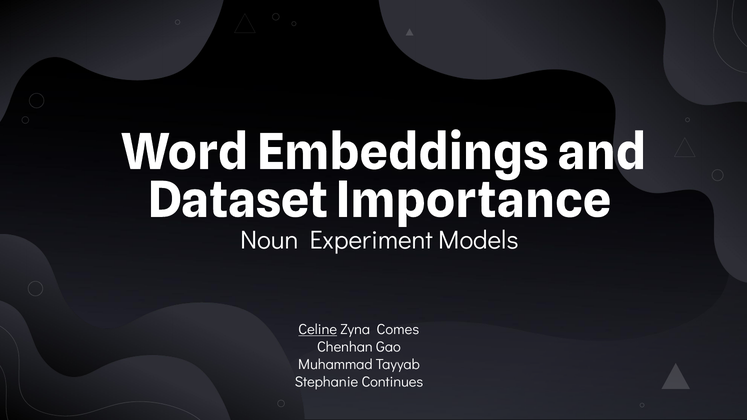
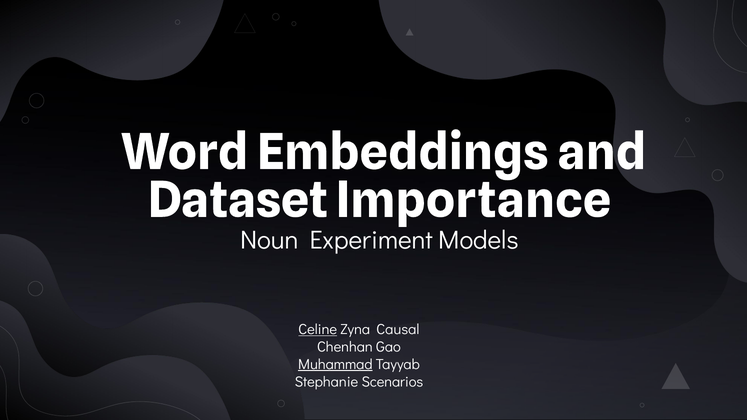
Comes: Comes -> Causal (398, 330)
Muhammad underline: none -> present (335, 365)
Continues: Continues -> Scenarios (392, 382)
